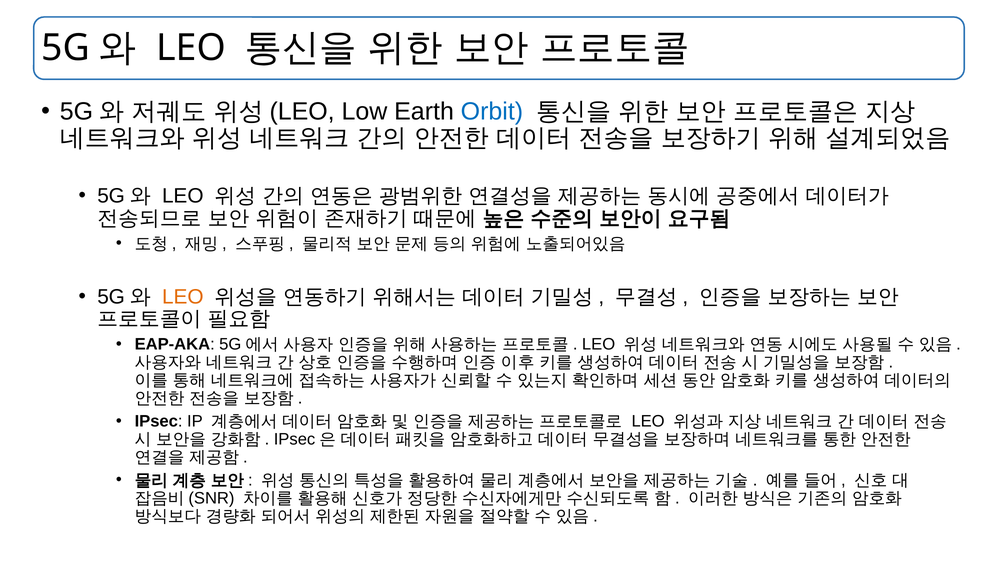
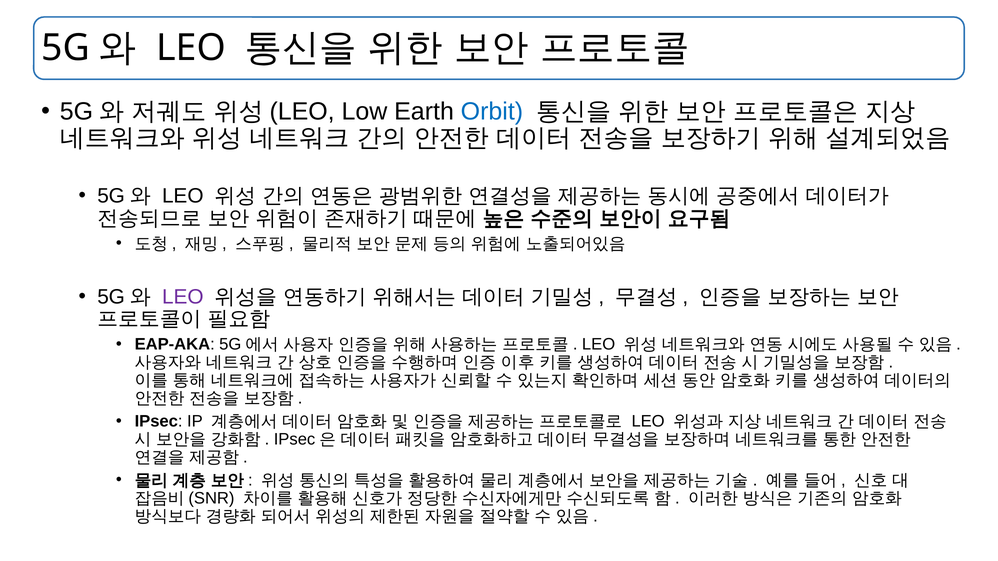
LEO colour: orange -> purple (183, 297)
